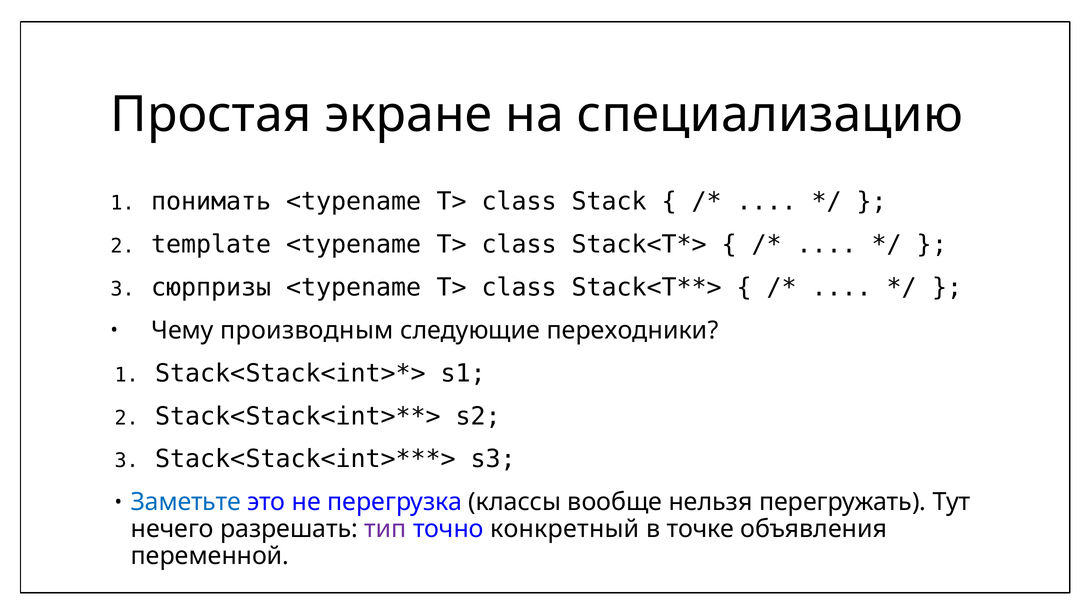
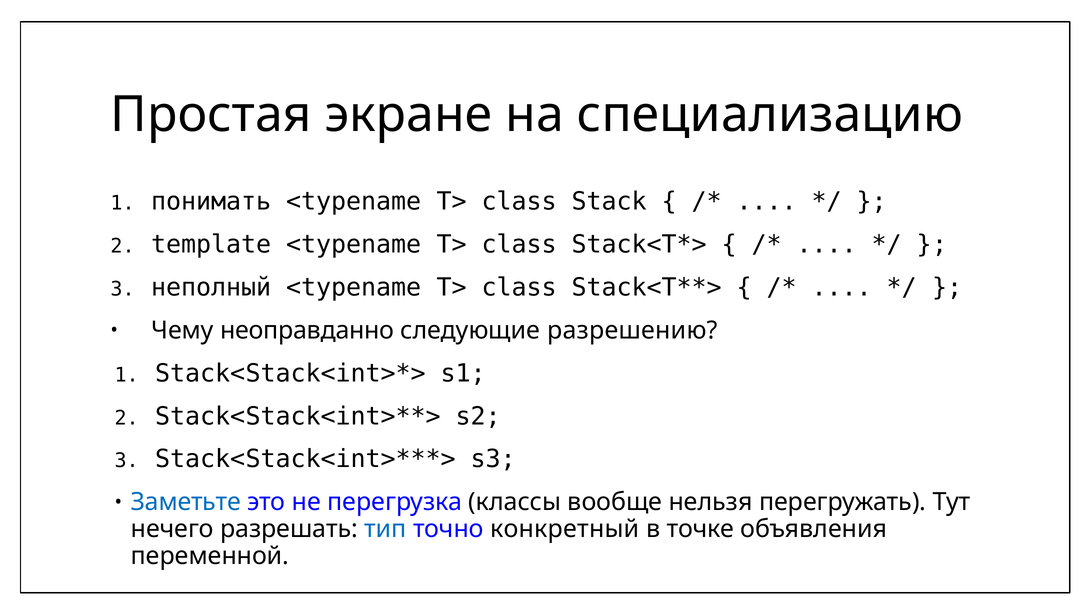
сюрпризы: сюрпризы -> неполный (211, 287)
производным: производным -> неоправданно (307, 330)
переходники: переходники -> разрешению (632, 330)
тип colour: purple -> blue (385, 529)
